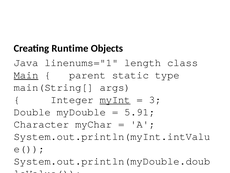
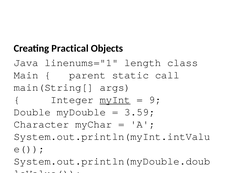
Runtime: Runtime -> Practical (70, 48)
Main underline: present -> none (26, 75)
type: type -> call (167, 75)
3: 3 -> 9 (155, 99)
5.91: 5.91 -> 3.59 (140, 112)
